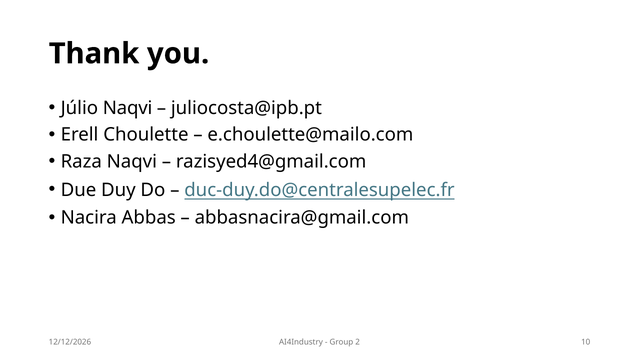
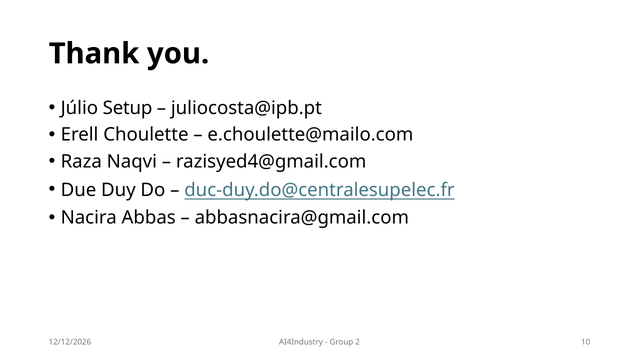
Júlio Naqvi: Naqvi -> Setup (128, 108)
